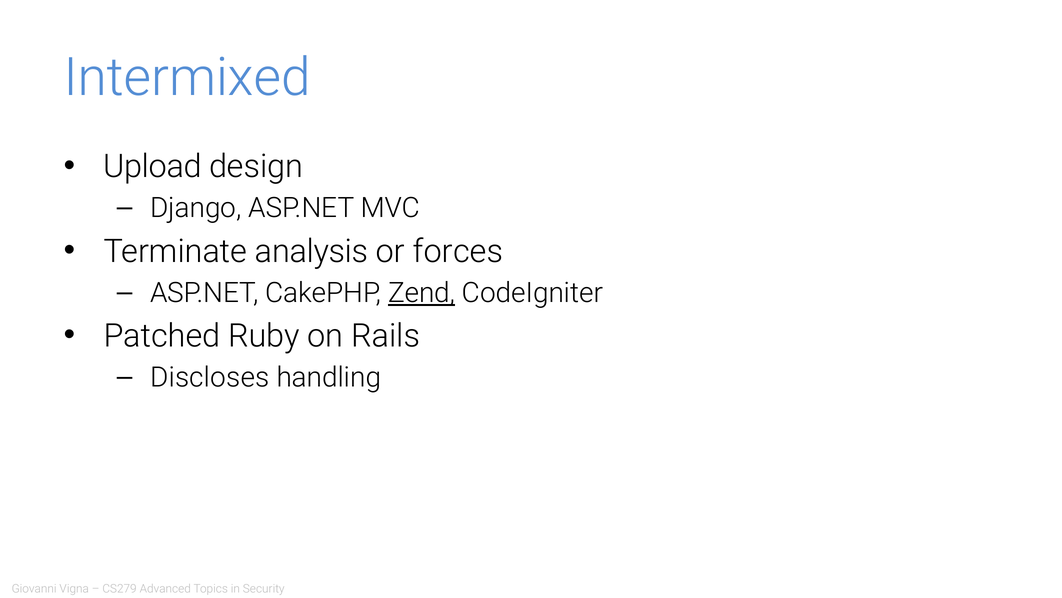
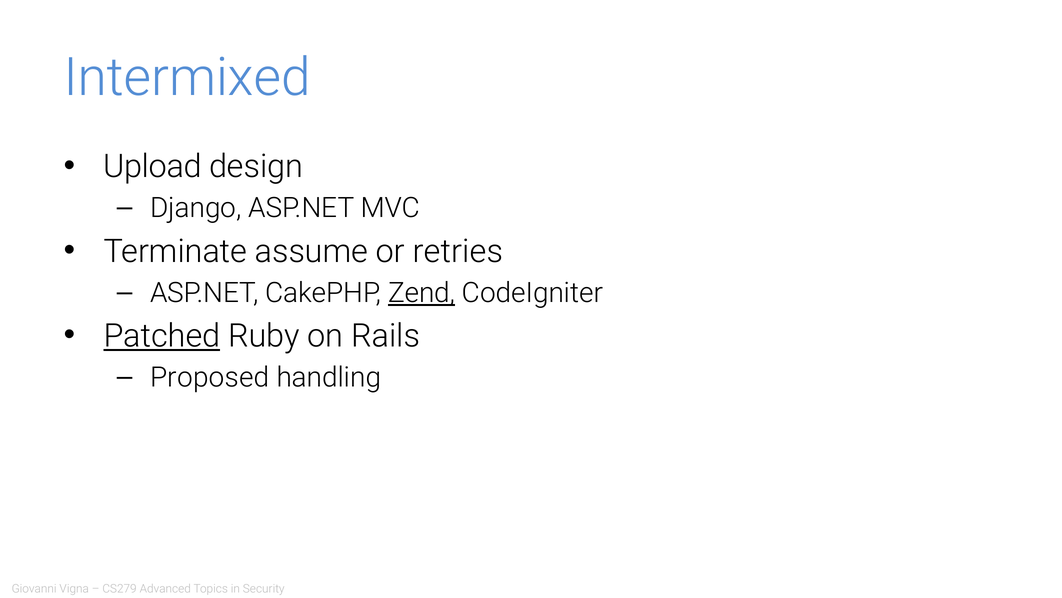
analysis: analysis -> assume (311, 251)
forces: forces -> retries (458, 251)
Patched underline: none -> present (162, 336)
Discloses: Discloses -> Proposed (210, 377)
